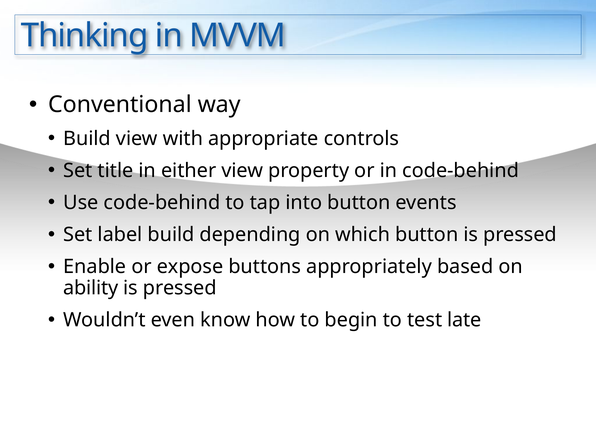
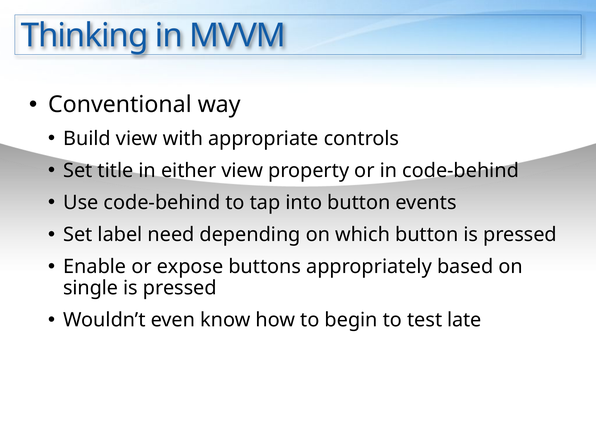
label build: build -> need (171, 235)
ability: ability -> single (91, 288)
